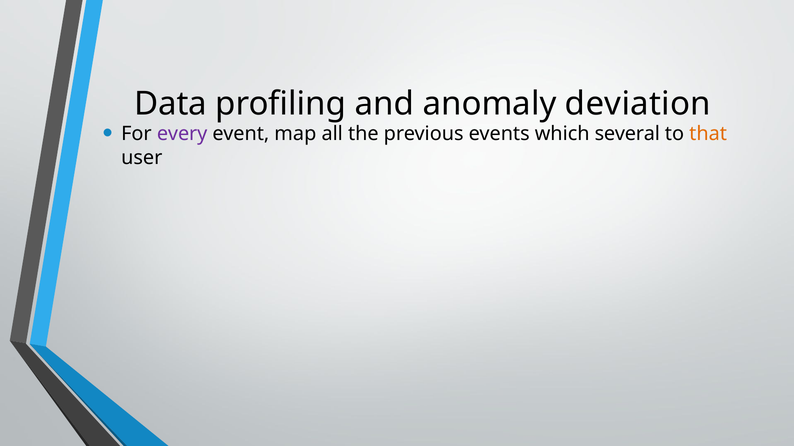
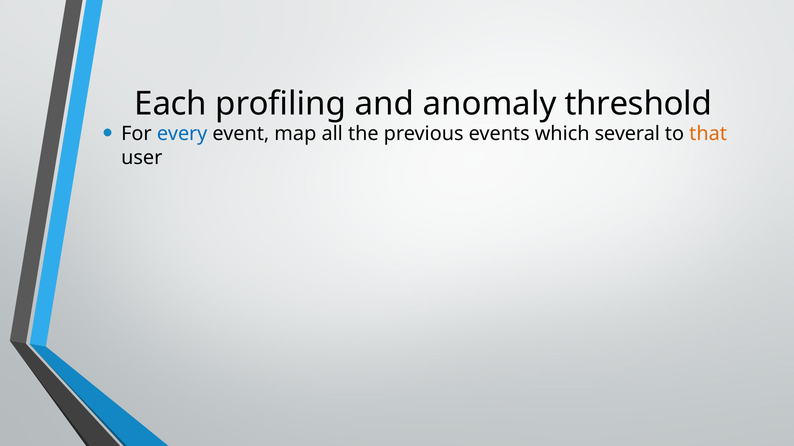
Data: Data -> Each (171, 104)
deviation: deviation -> threshold (638, 104)
every colour: purple -> blue (182, 134)
